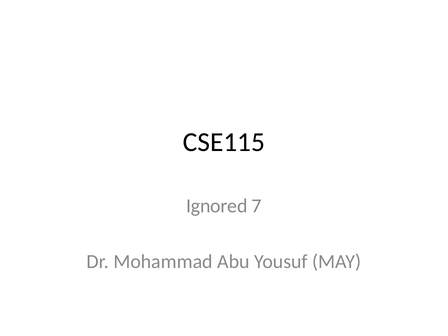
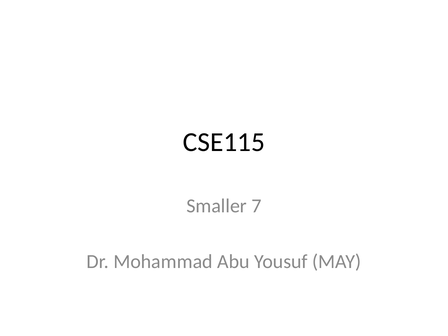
Ignored: Ignored -> Smaller (217, 206)
